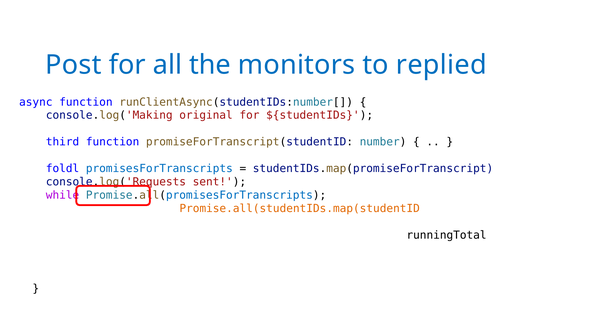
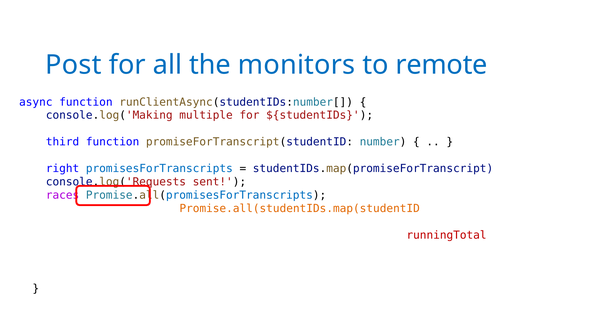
replied: replied -> remote (442, 65)
original: original -> multiple (206, 115)
foldl: foldl -> right (63, 169)
while: while -> races (63, 195)
runningTotal colour: black -> red (447, 235)
